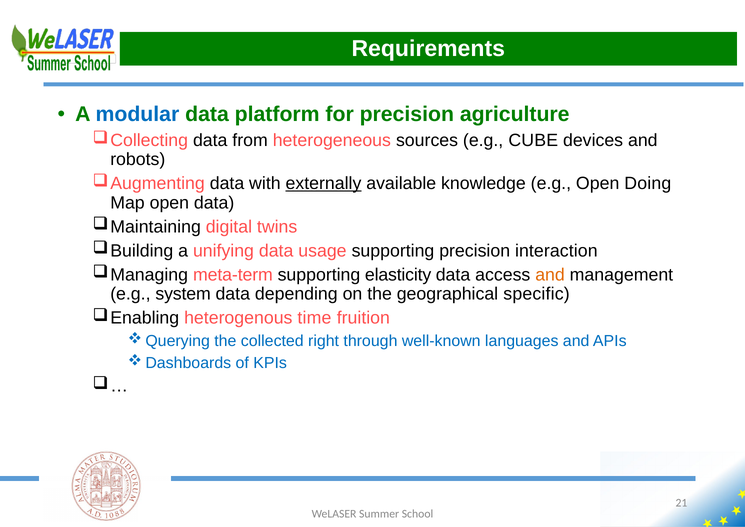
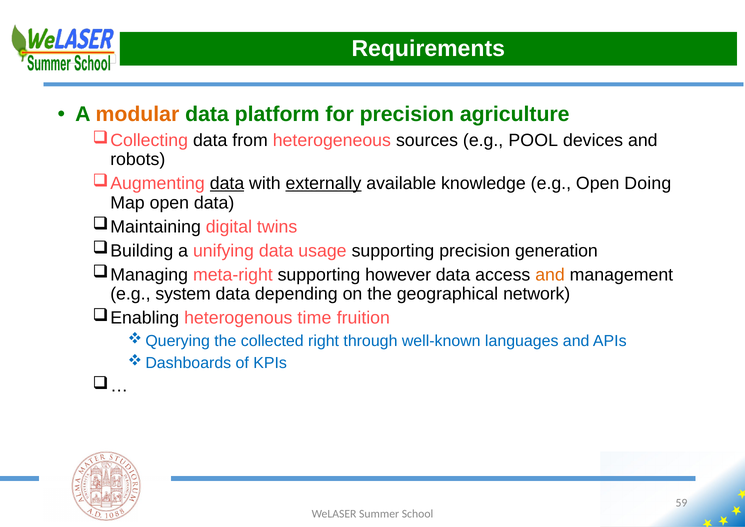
modular colour: blue -> orange (137, 114)
CUBE: CUBE -> POOL (533, 140)
data underline: none -> present (227, 183)
interaction: interaction -> generation (556, 251)
meta-term: meta-term -> meta-right (233, 275)
elasticity: elasticity -> however (398, 275)
specific: specific -> network (537, 294)
21: 21 -> 59 (682, 503)
